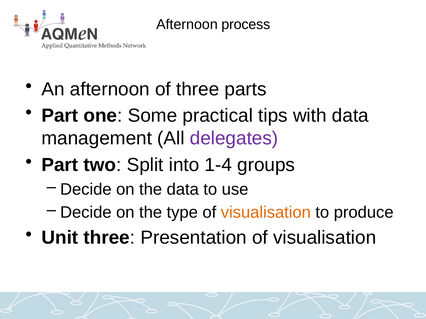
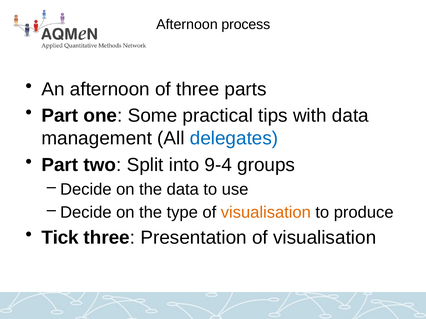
delegates colour: purple -> blue (234, 139)
1-4: 1-4 -> 9-4 (218, 165)
Unit: Unit -> Tick (60, 238)
